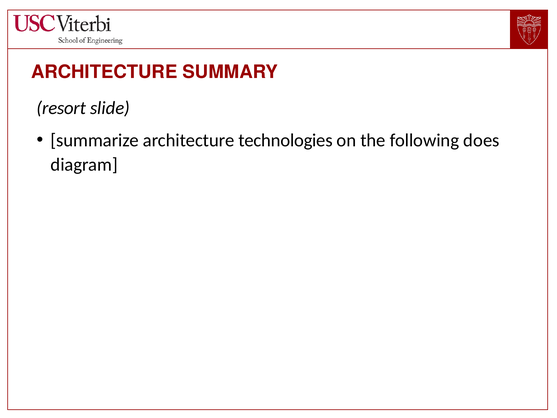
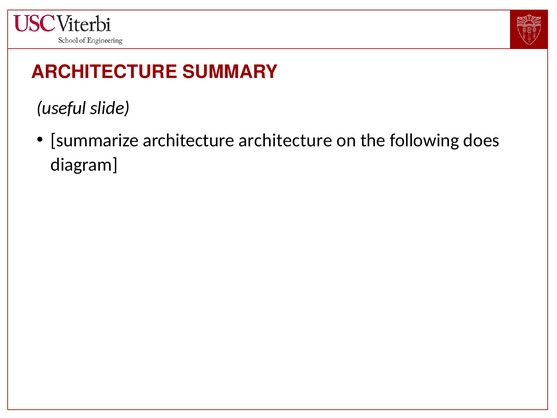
resort: resort -> useful (61, 108)
architecture technologies: technologies -> architecture (285, 140)
